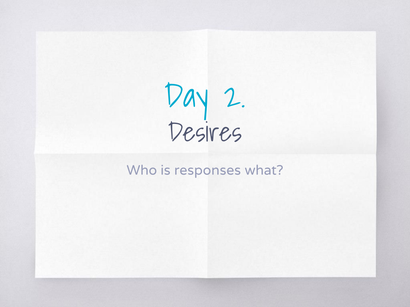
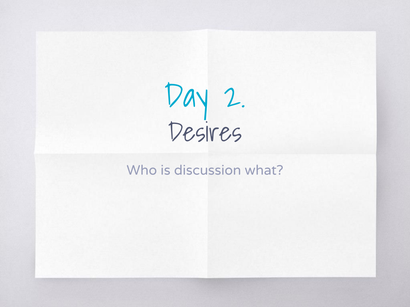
responses: responses -> discussion (208, 170)
